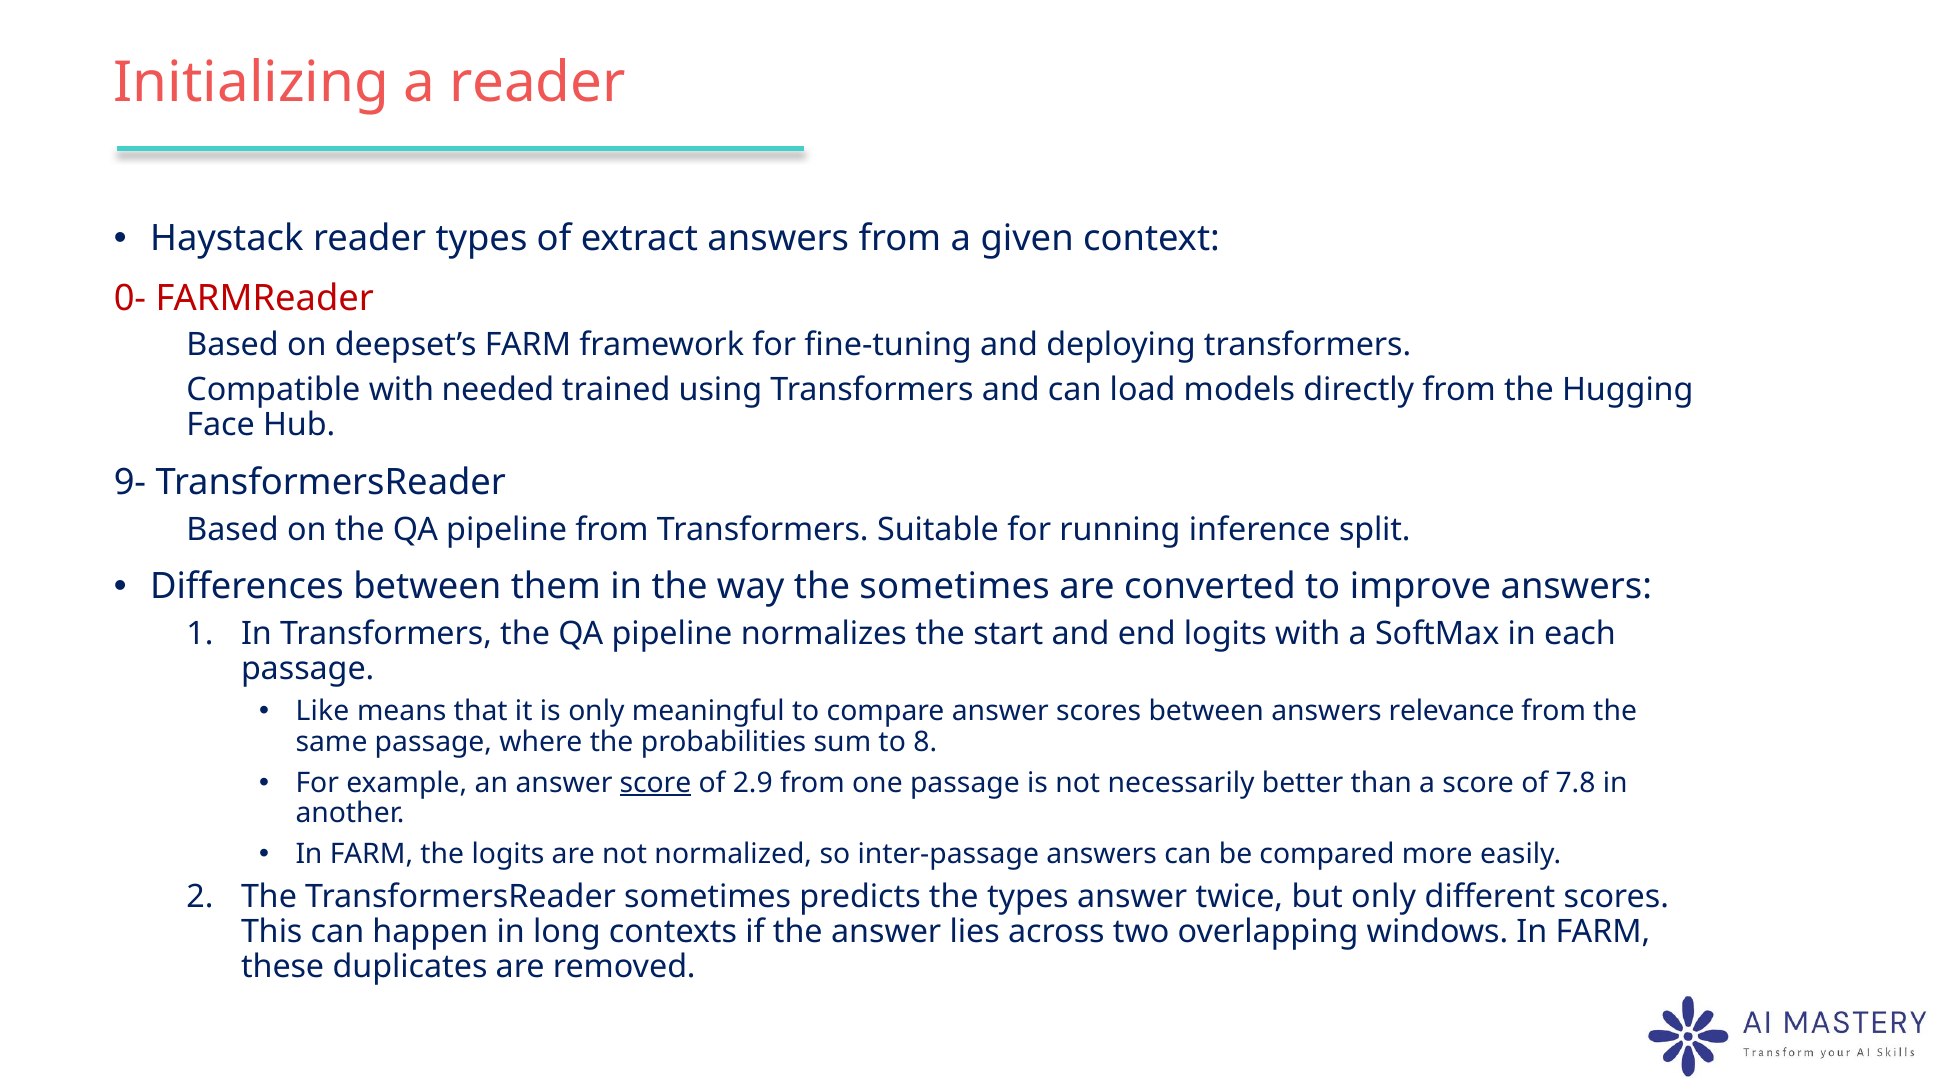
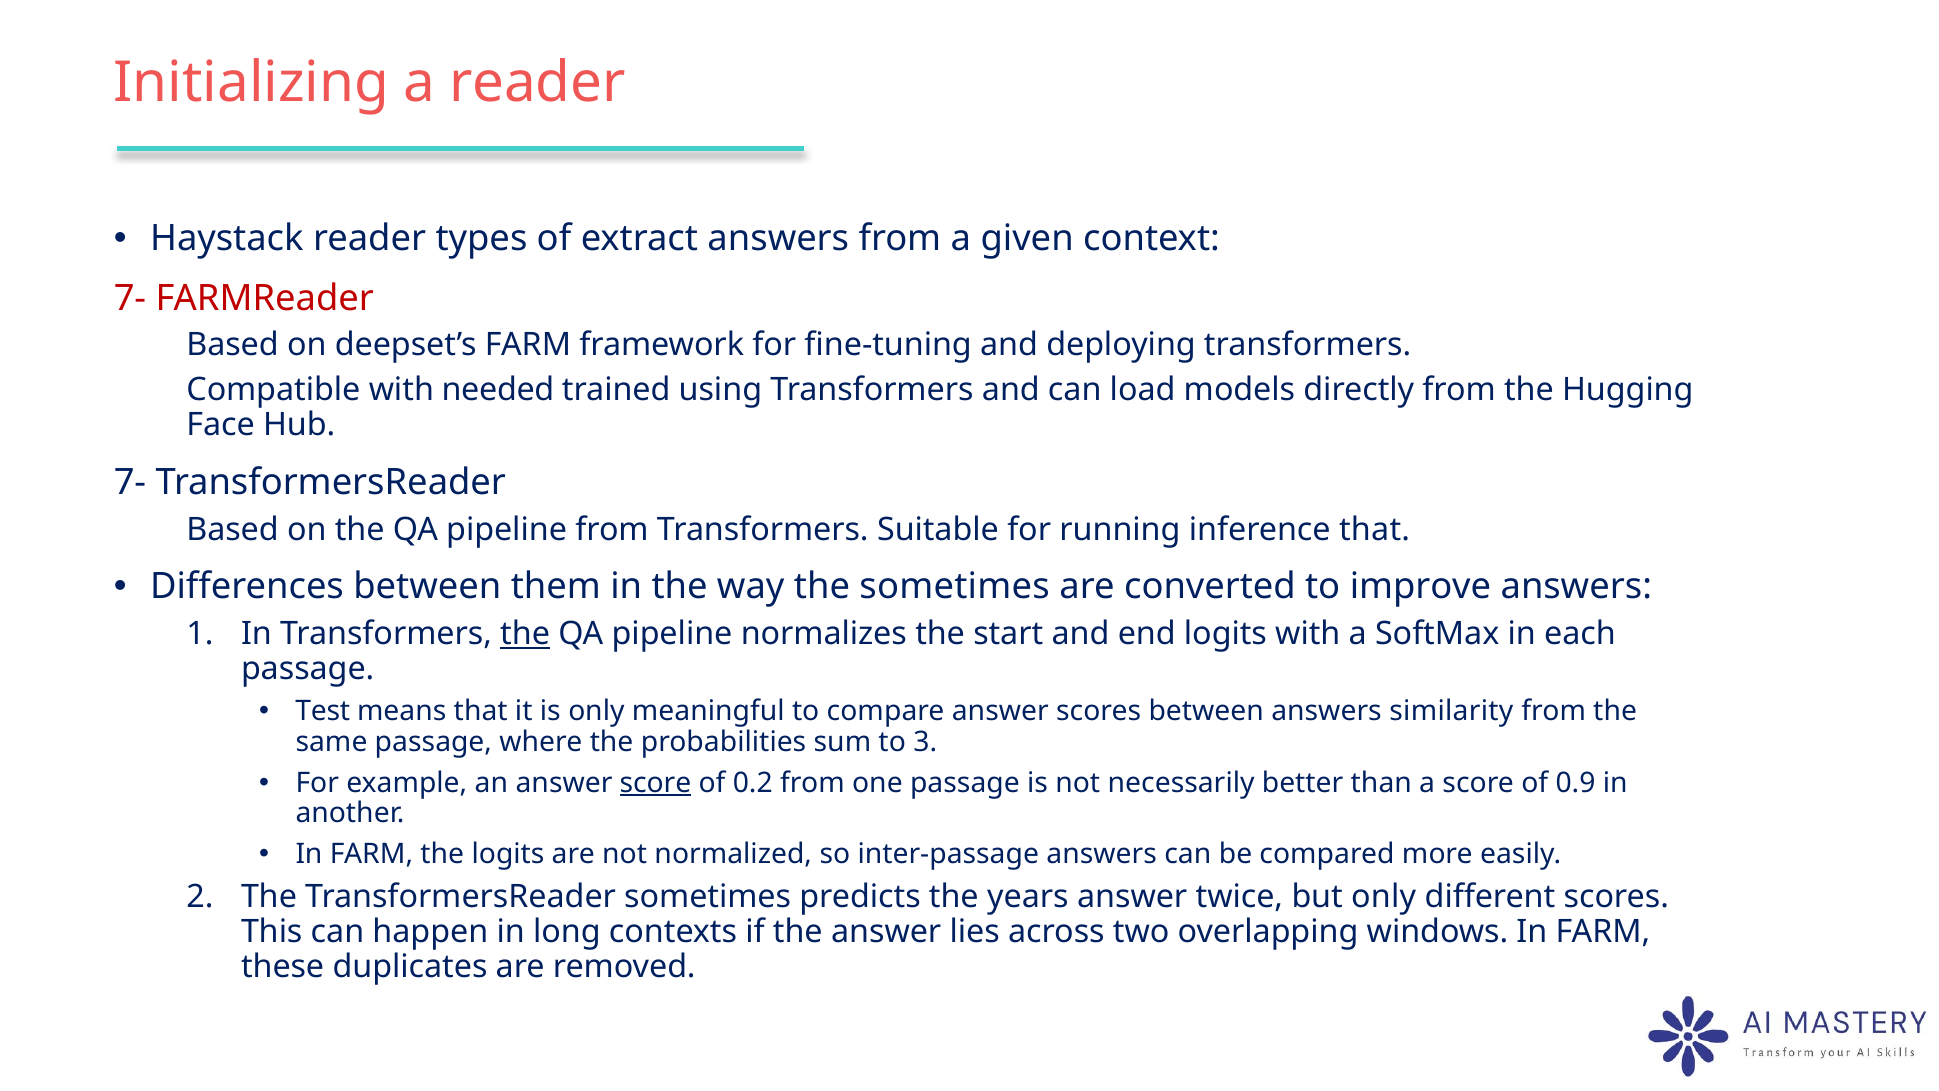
0-: 0- -> 7- (130, 298)
9-: 9- -> 7- (130, 482)
inference split: split -> that (1375, 529)
the underline: none -> present (525, 634)
Like: Like -> Test (323, 711)
relevance: relevance -> similarity (1451, 711)
8: 8 -> 3 (925, 742)
2.9: 2.9 -> 0.2 (753, 783)
7.8: 7.8 -> 0.9 (1575, 783)
the types: types -> years (1028, 897)
